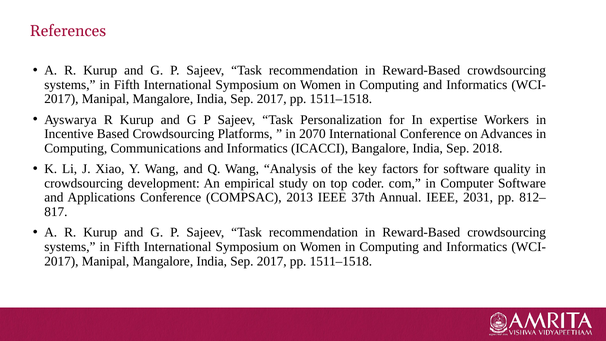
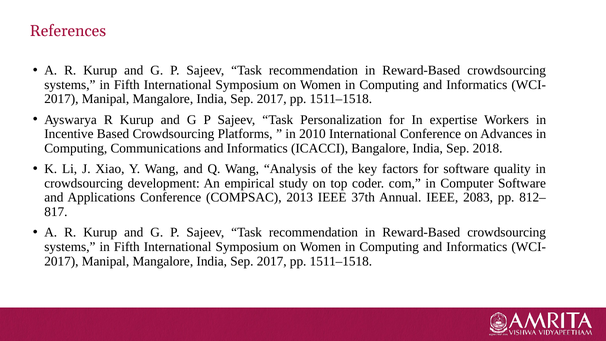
2070: 2070 -> 2010 (312, 134)
2031: 2031 -> 2083 (478, 197)
